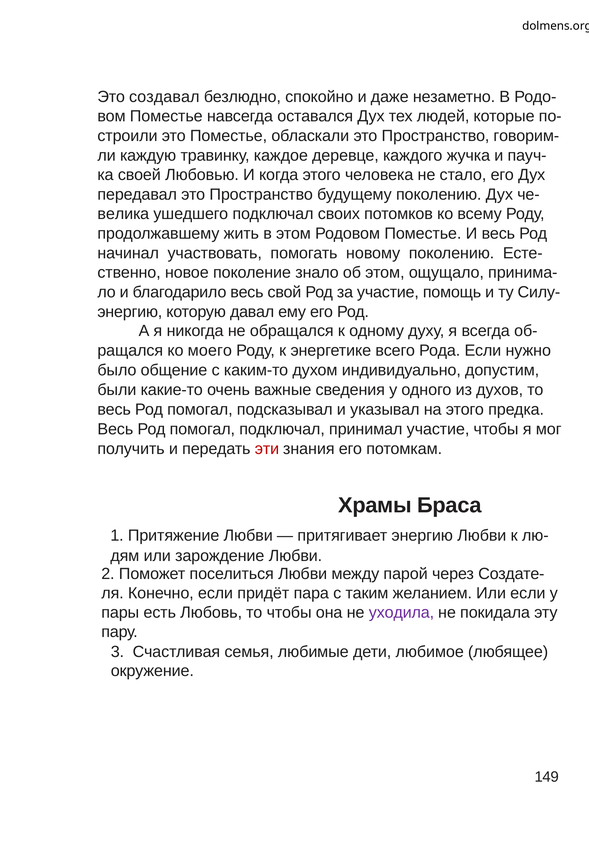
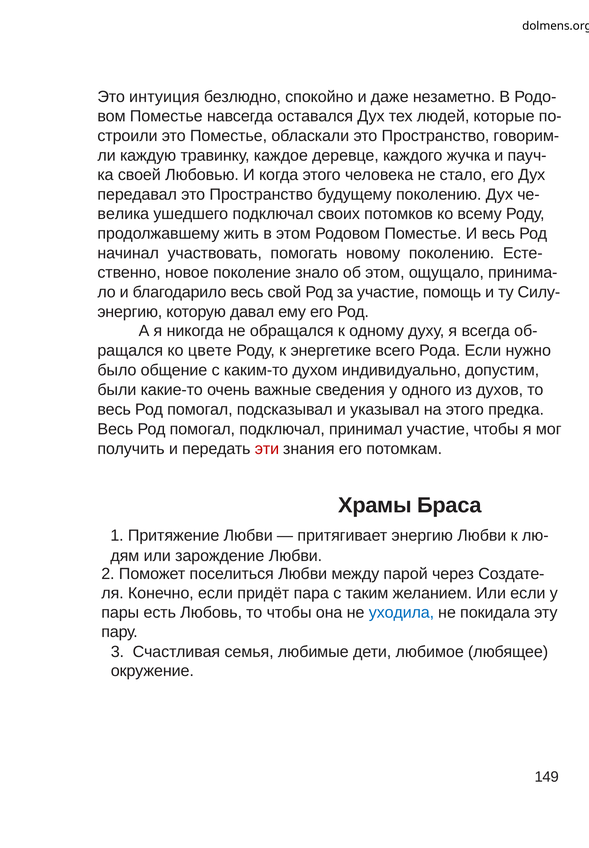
создавал: создавал -> интуиция (164, 97)
моего: моего -> цвете (210, 351)
уходила colour: purple -> blue (401, 612)
